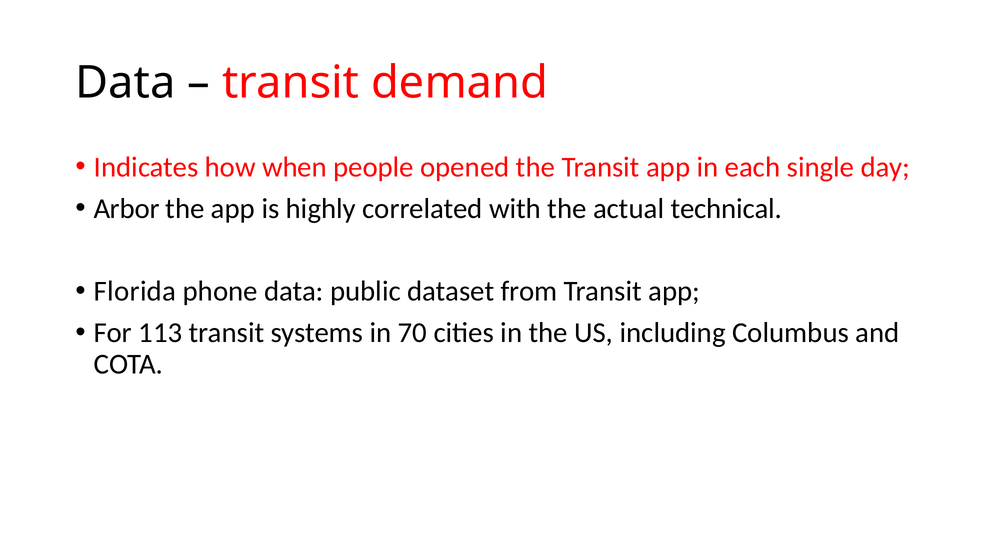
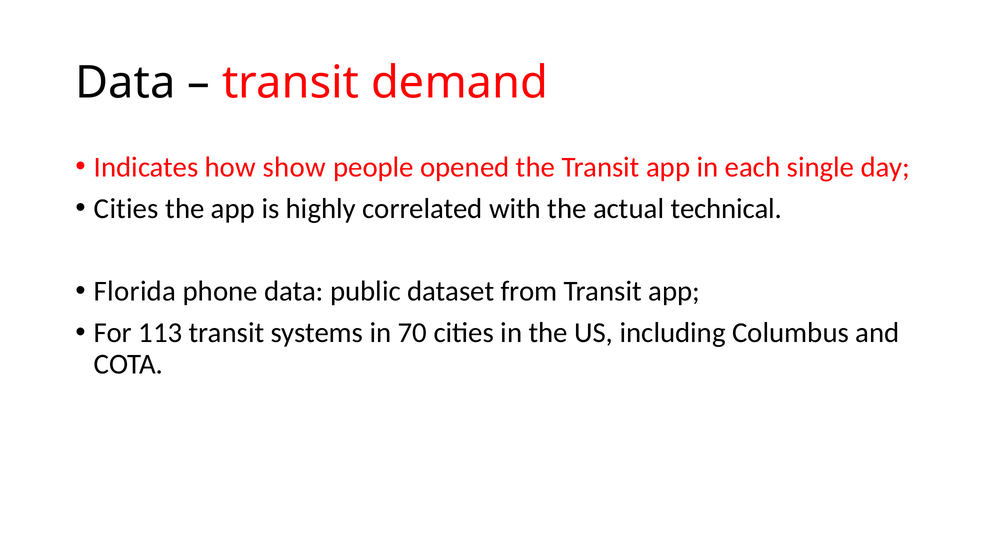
when: when -> show (294, 167)
Arbor: Arbor -> Cities (126, 209)
